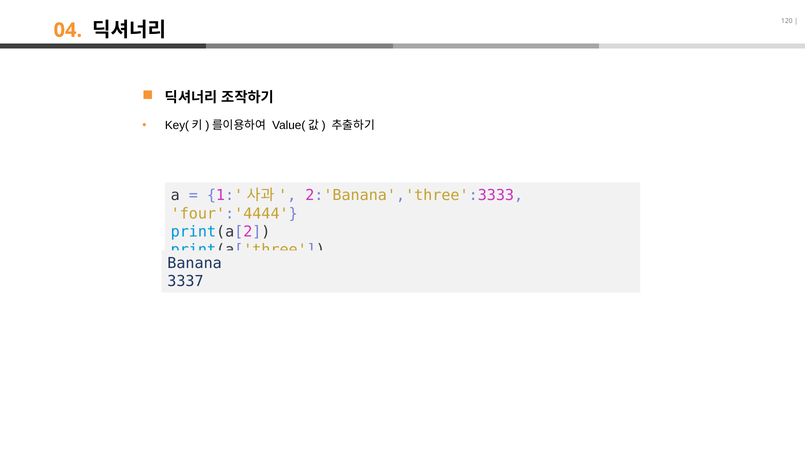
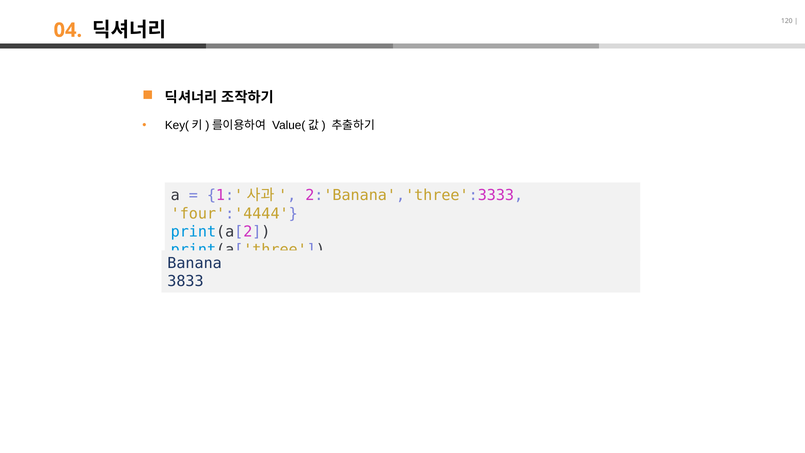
3337: 3337 -> 3833 (185, 281)
